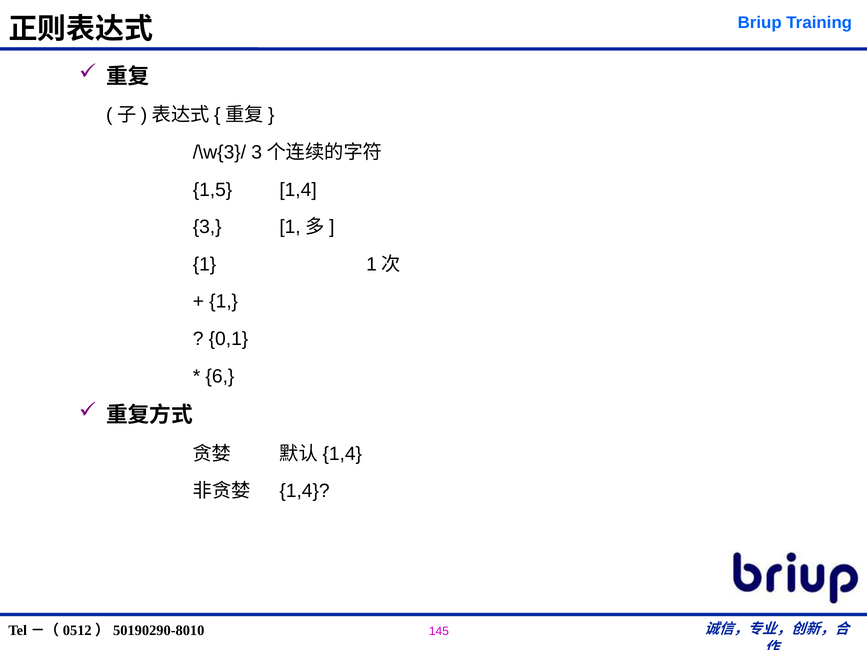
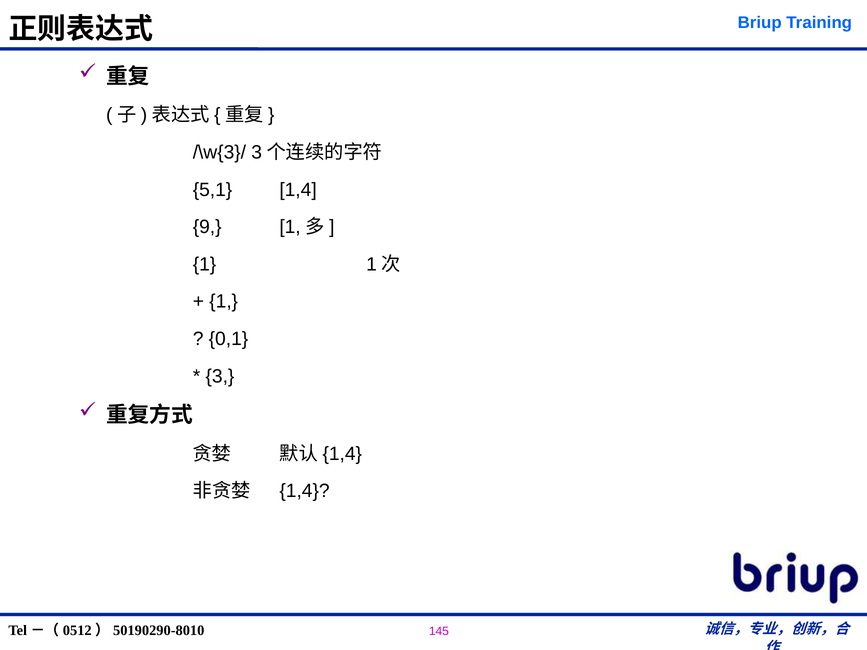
1,5: 1,5 -> 5,1 (213, 190)
3: 3 -> 9 (207, 227)
6: 6 -> 3 (220, 376)
